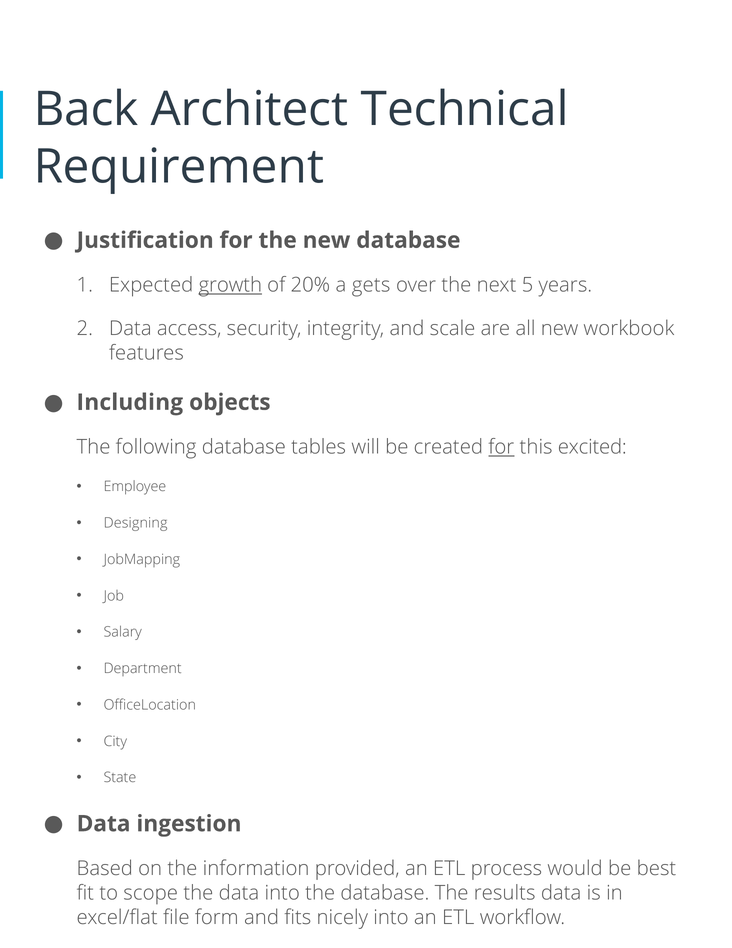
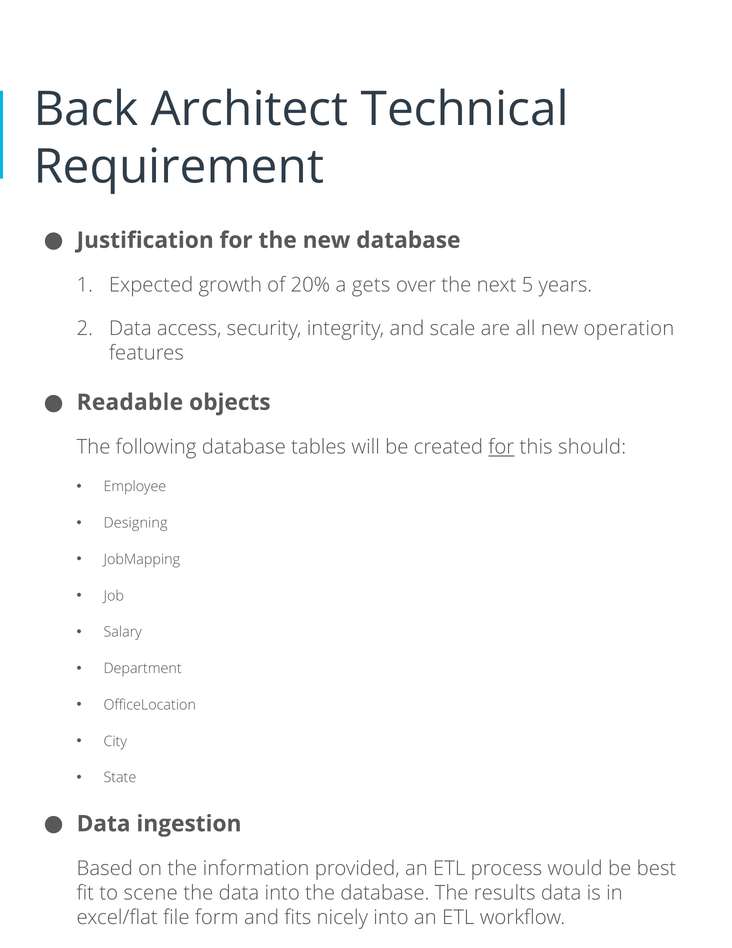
growth underline: present -> none (230, 285)
workbook: workbook -> operation (629, 328)
Including: Including -> Readable (130, 402)
excited: excited -> should (592, 447)
scope: scope -> scene (151, 892)
